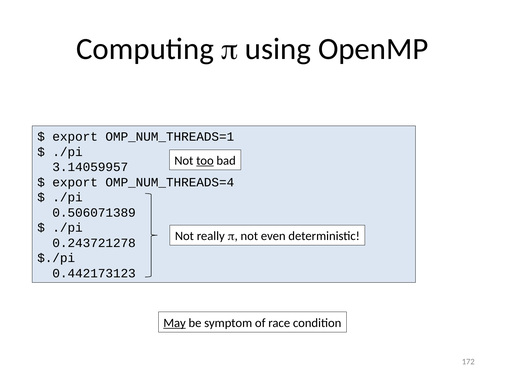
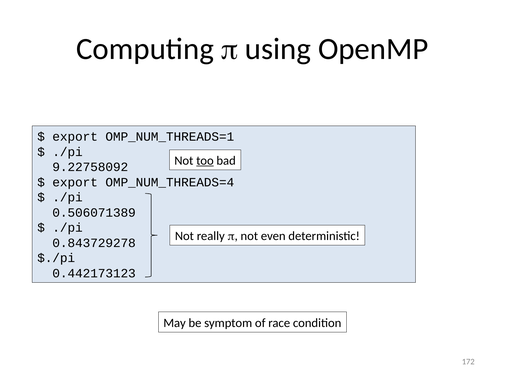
3.14059957: 3.14059957 -> 9.22758092 (90, 167)
0.243721278: 0.243721278 -> 0.843729278 (94, 243)
May underline: present -> none (175, 323)
